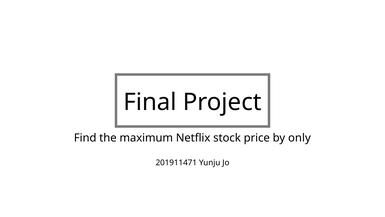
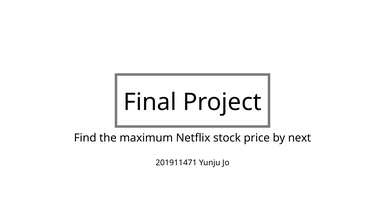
only: only -> next (300, 138)
